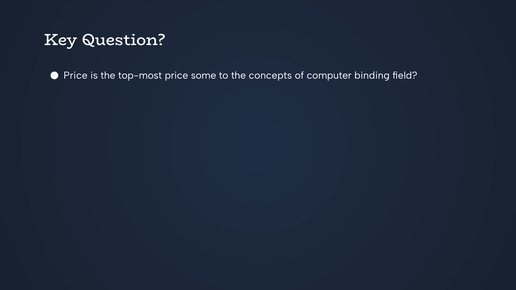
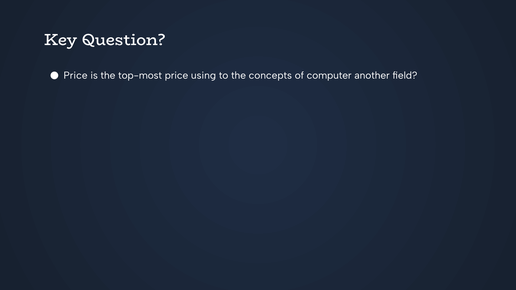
some: some -> using (204, 76)
binding: binding -> another (372, 76)
